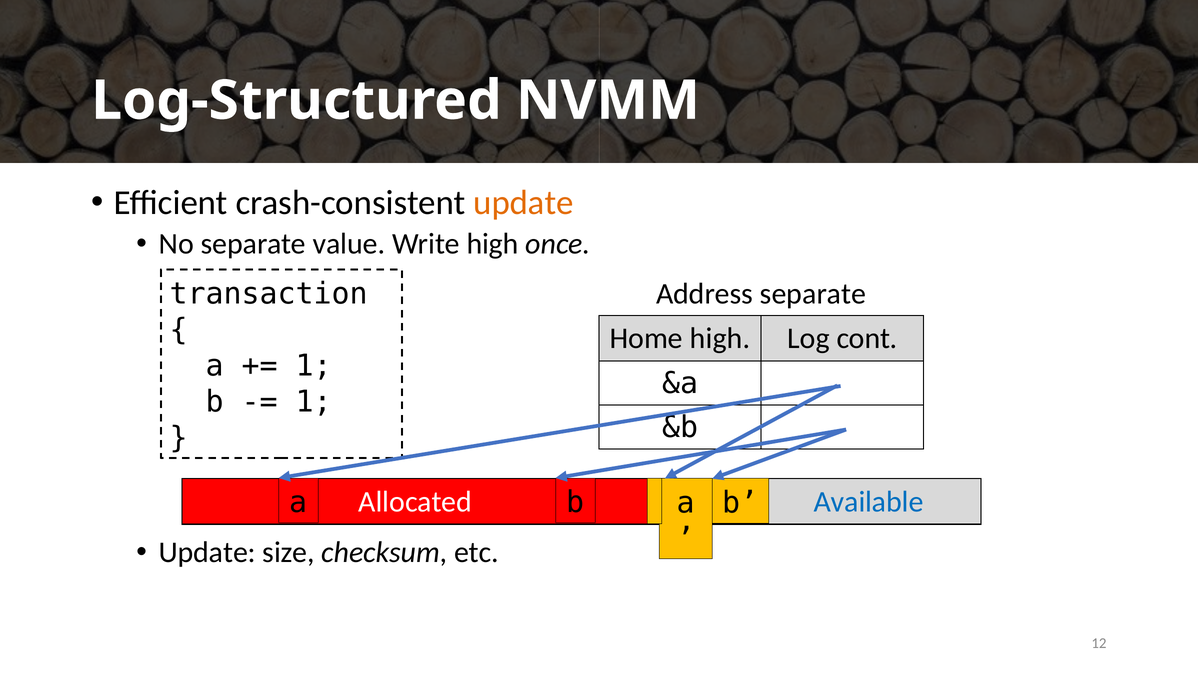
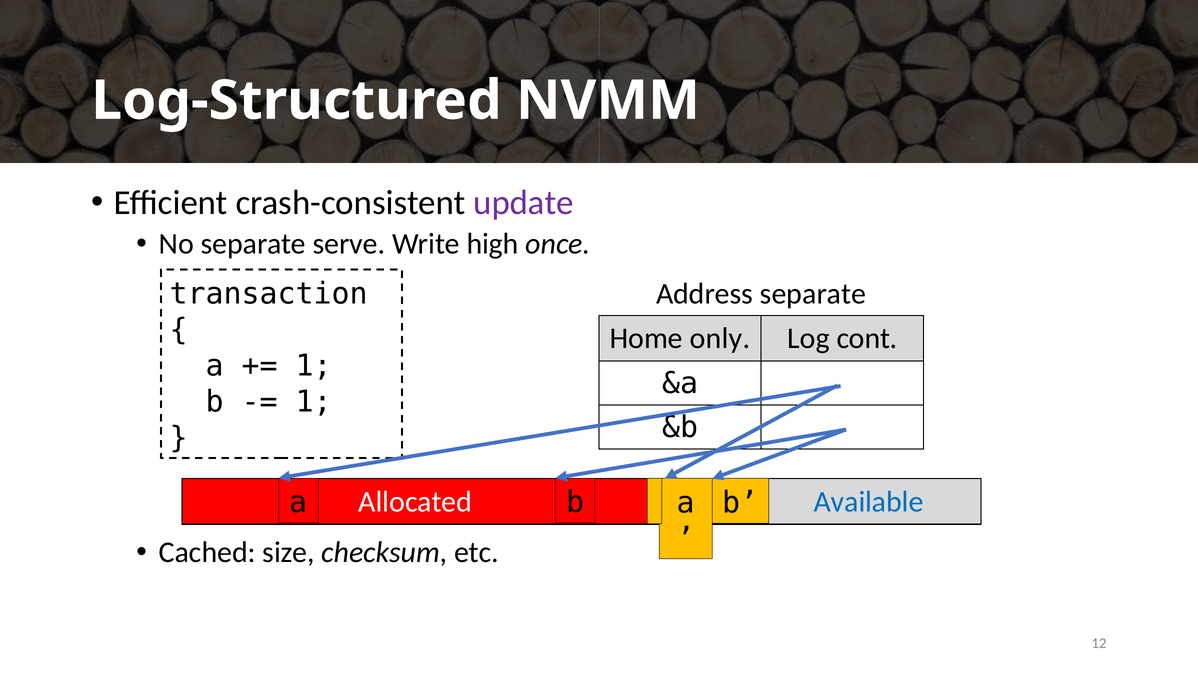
update colour: orange -> purple (523, 203)
value: value -> serve (349, 244)
Home high: high -> only (720, 338)
Update: Update -> Cached (207, 552)
